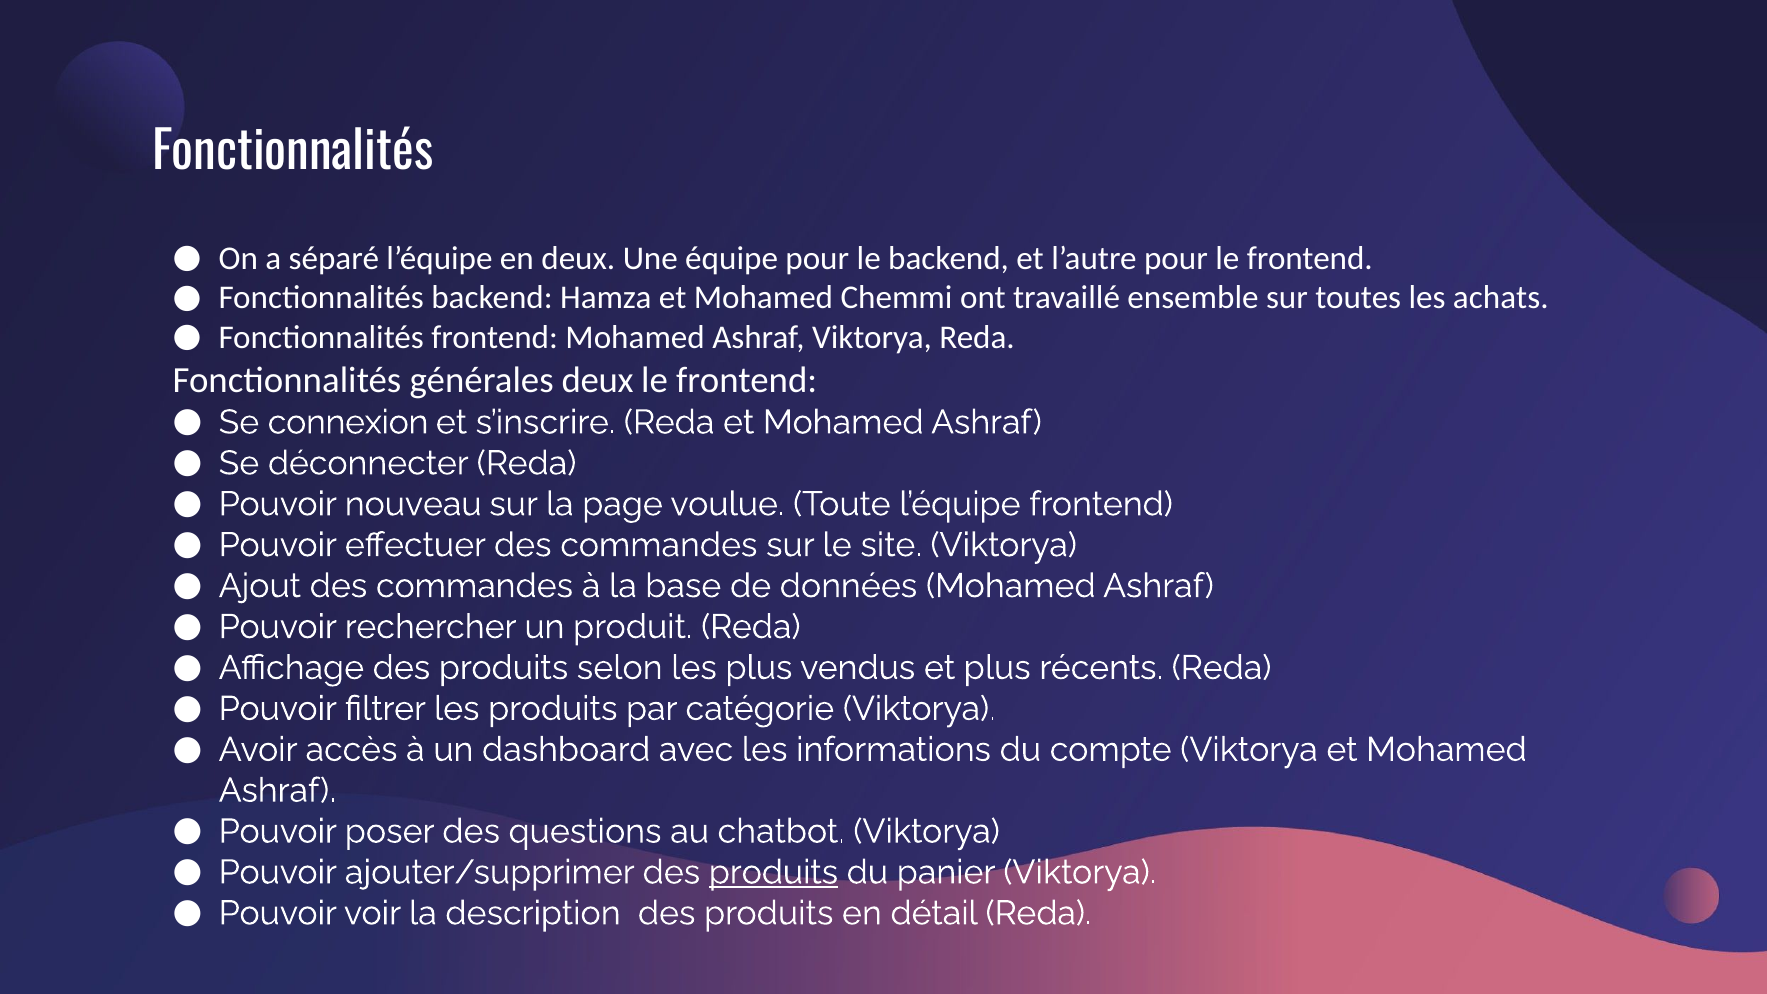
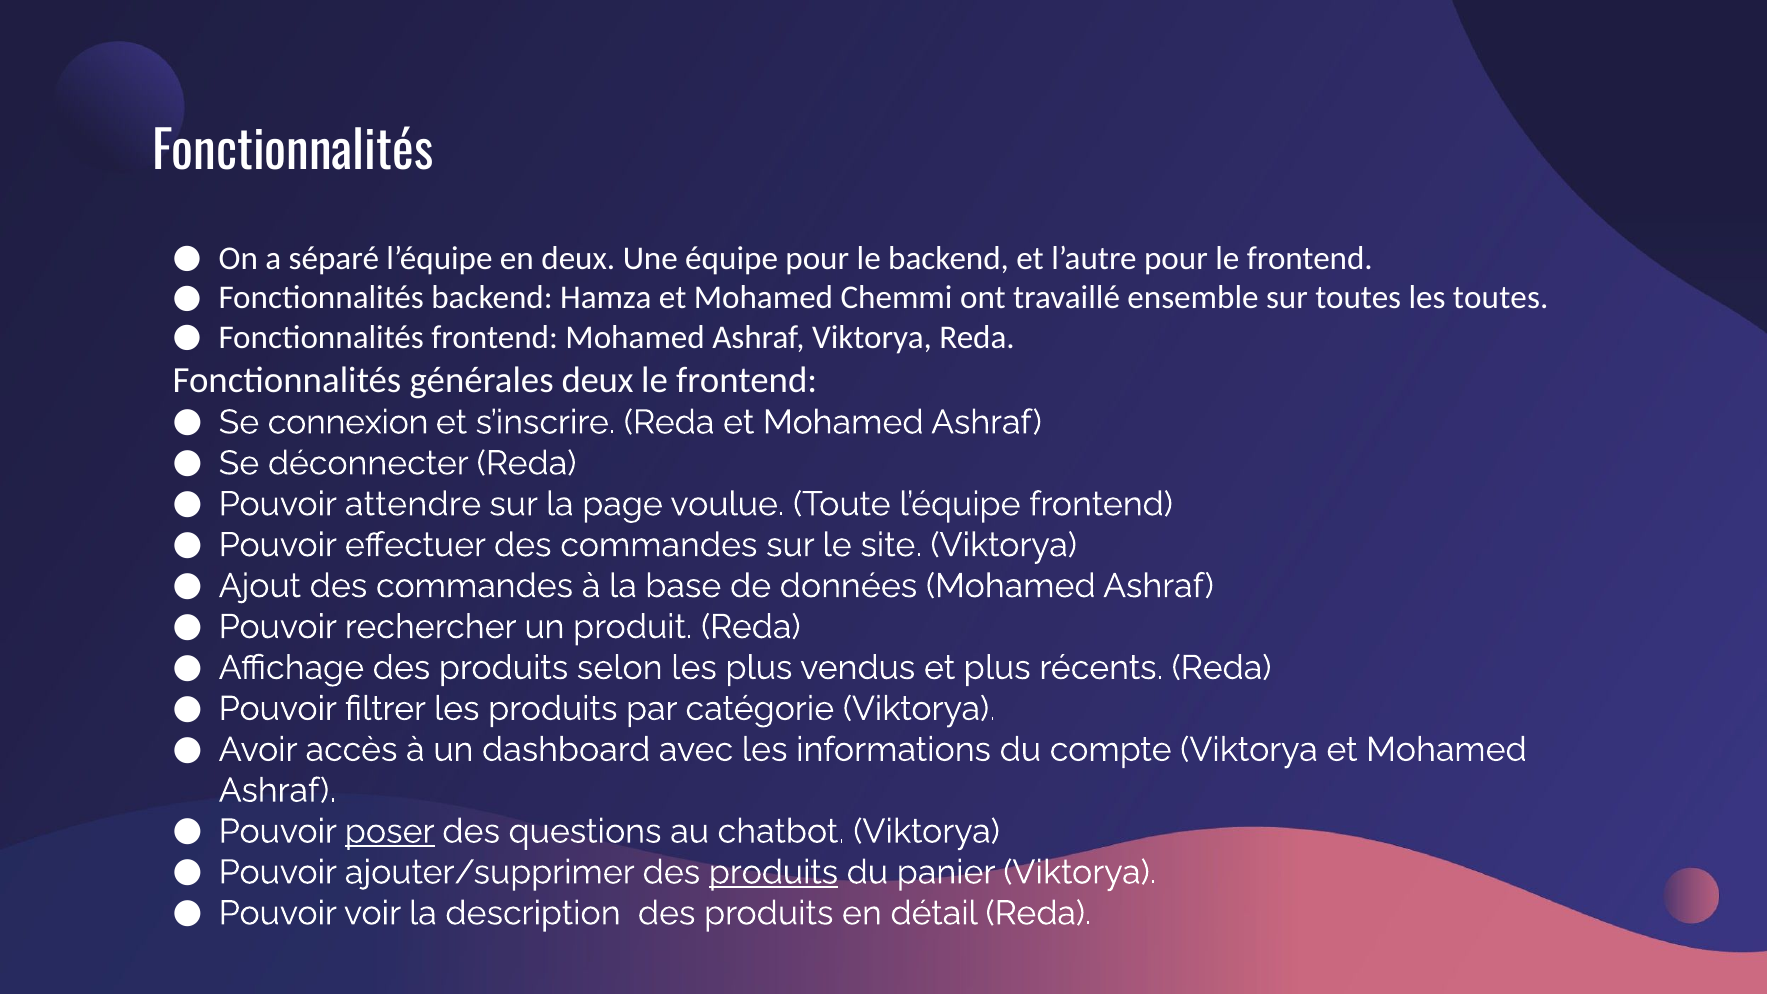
les achats: achats -> toutes (1501, 298)
nouveau: nouveau -> attendre (413, 504)
poser underline: none -> present (390, 831)
